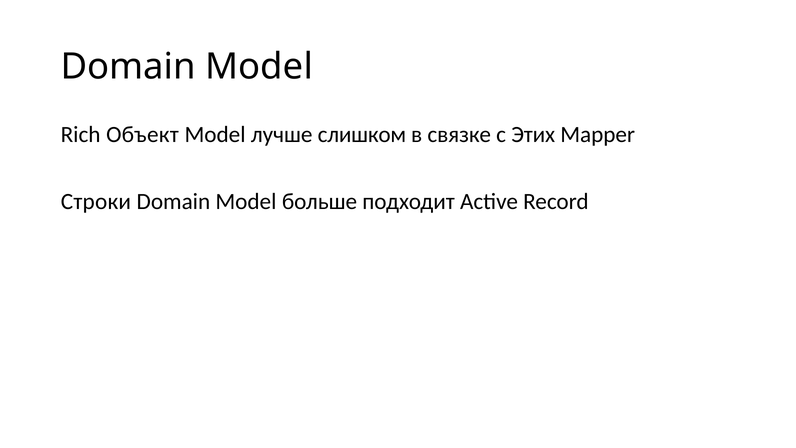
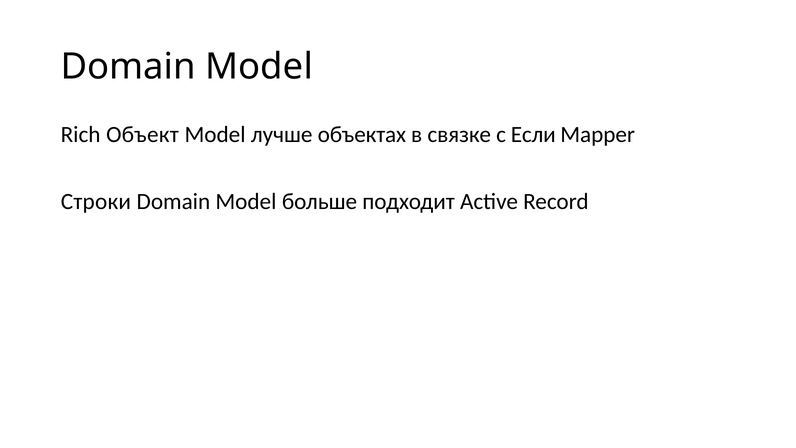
слишком: слишком -> объектах (362, 135)
Этих: Этих -> Если (533, 135)
